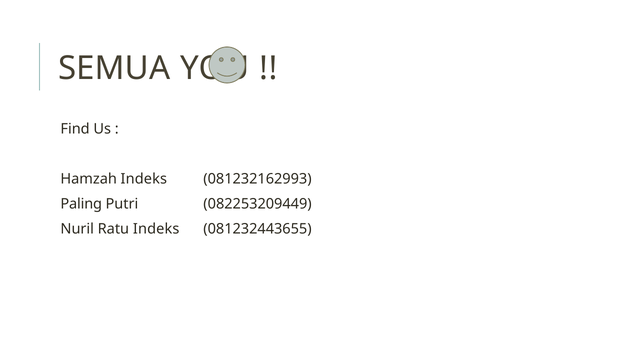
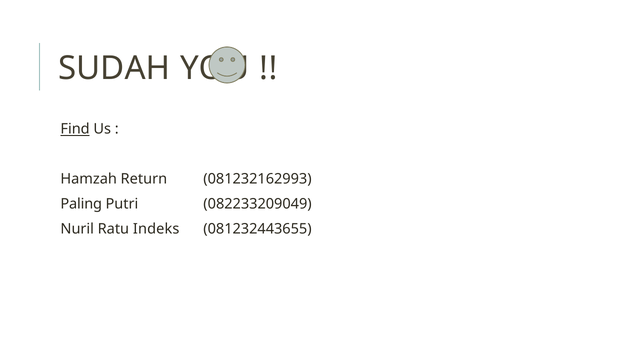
SEMUA: SEMUA -> SUDAH (114, 68)
Find underline: none -> present (75, 129)
Hamzah Indeks: Indeks -> Return (144, 179)
082253209449: 082253209449 -> 082233209049 (258, 204)
